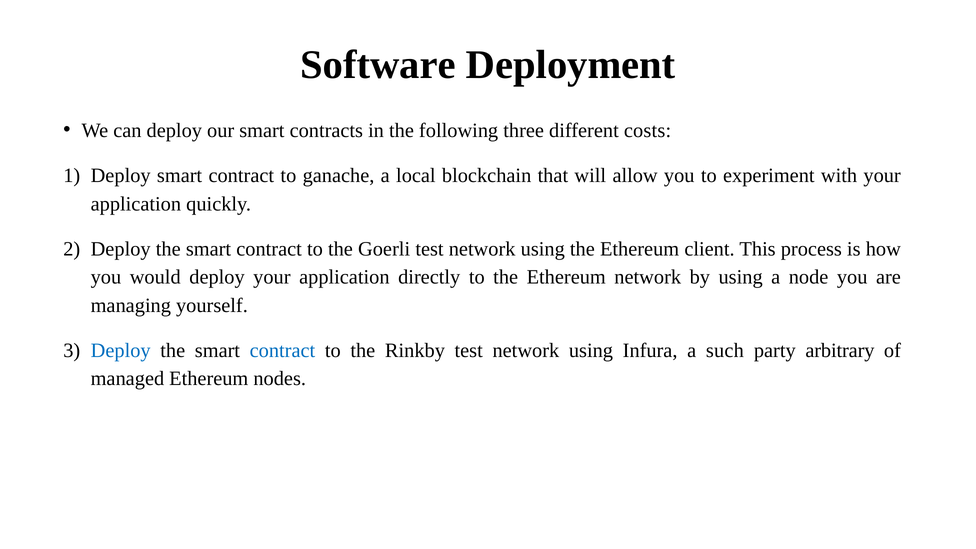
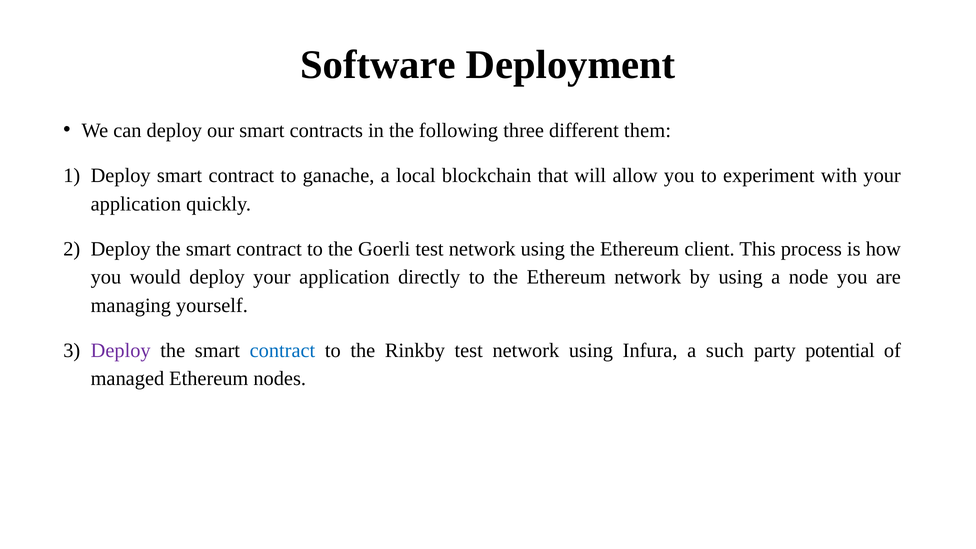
costs: costs -> them (648, 130)
Deploy colour: blue -> purple (121, 351)
arbitrary: arbitrary -> potential (840, 351)
